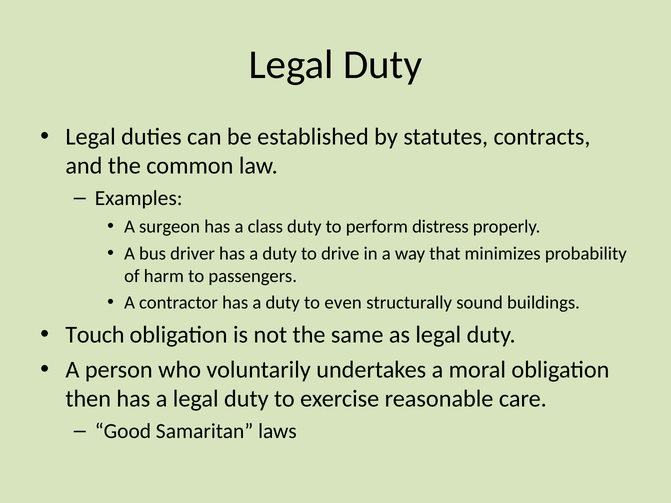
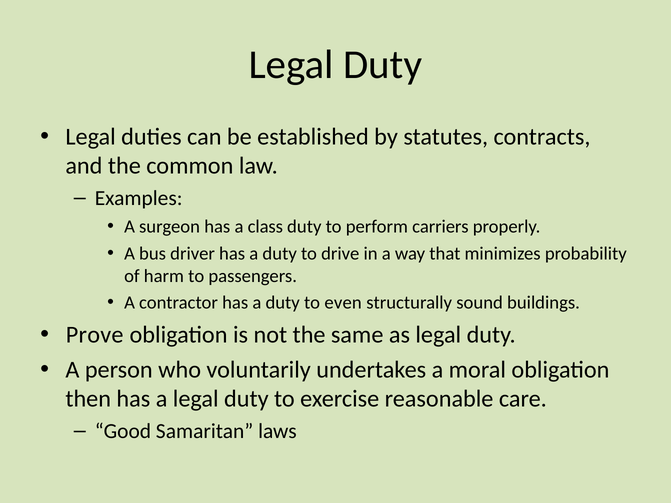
distress: distress -> carriers (440, 227)
Touch: Touch -> Prove (95, 335)
